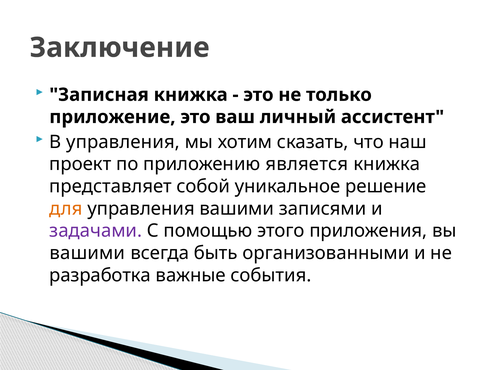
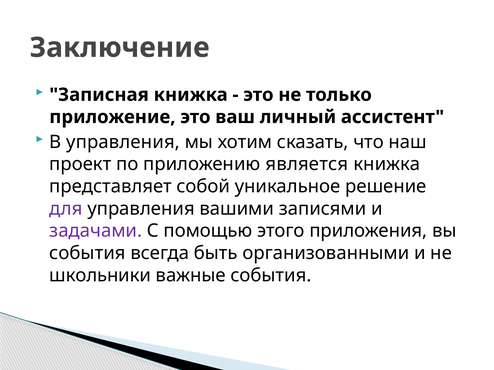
для colour: orange -> purple (66, 209)
вашими: вашими -> события (87, 253)
разработка: разработка -> школьники (100, 276)
